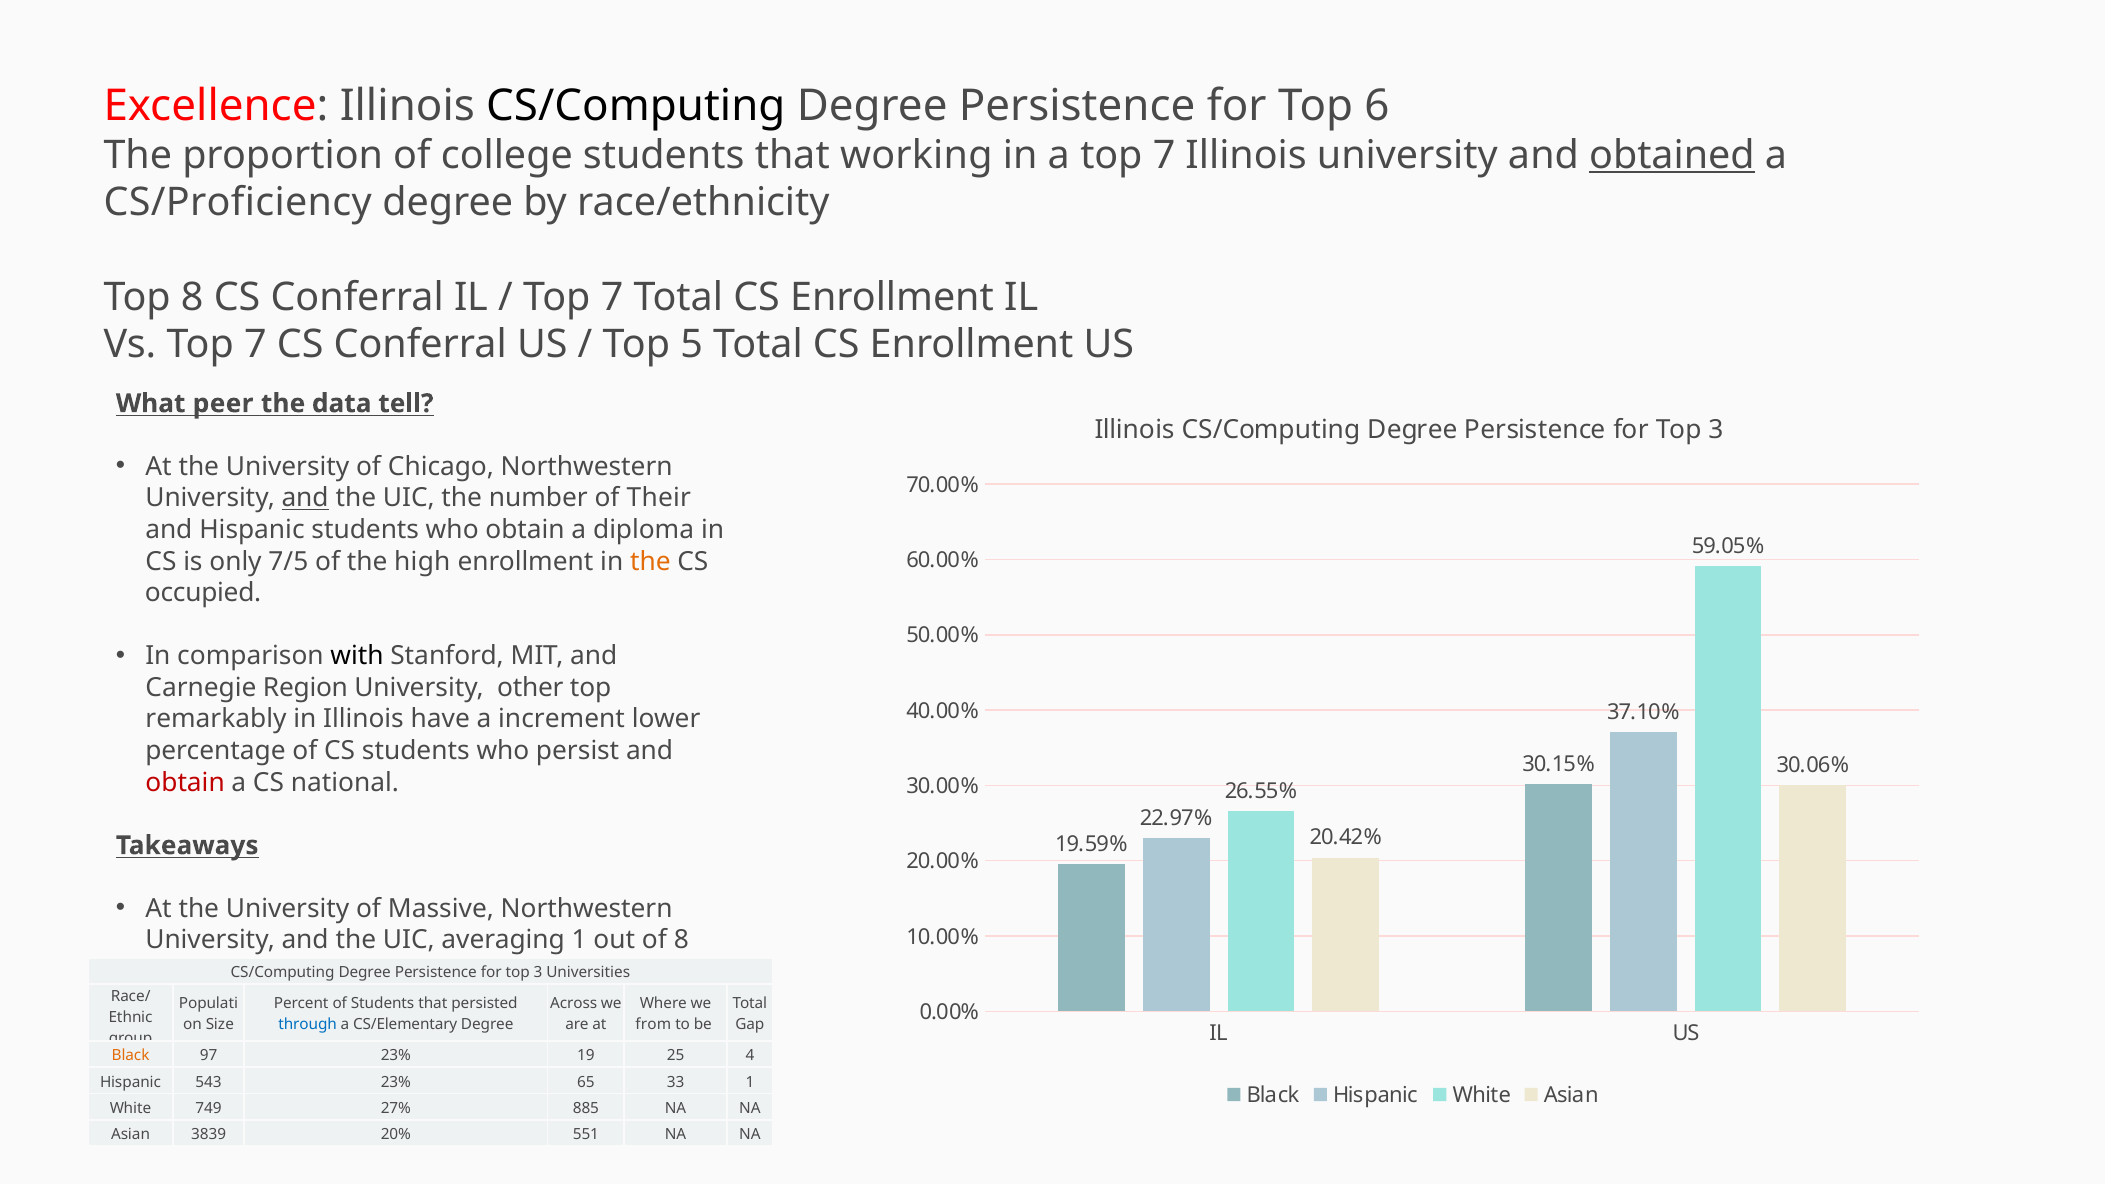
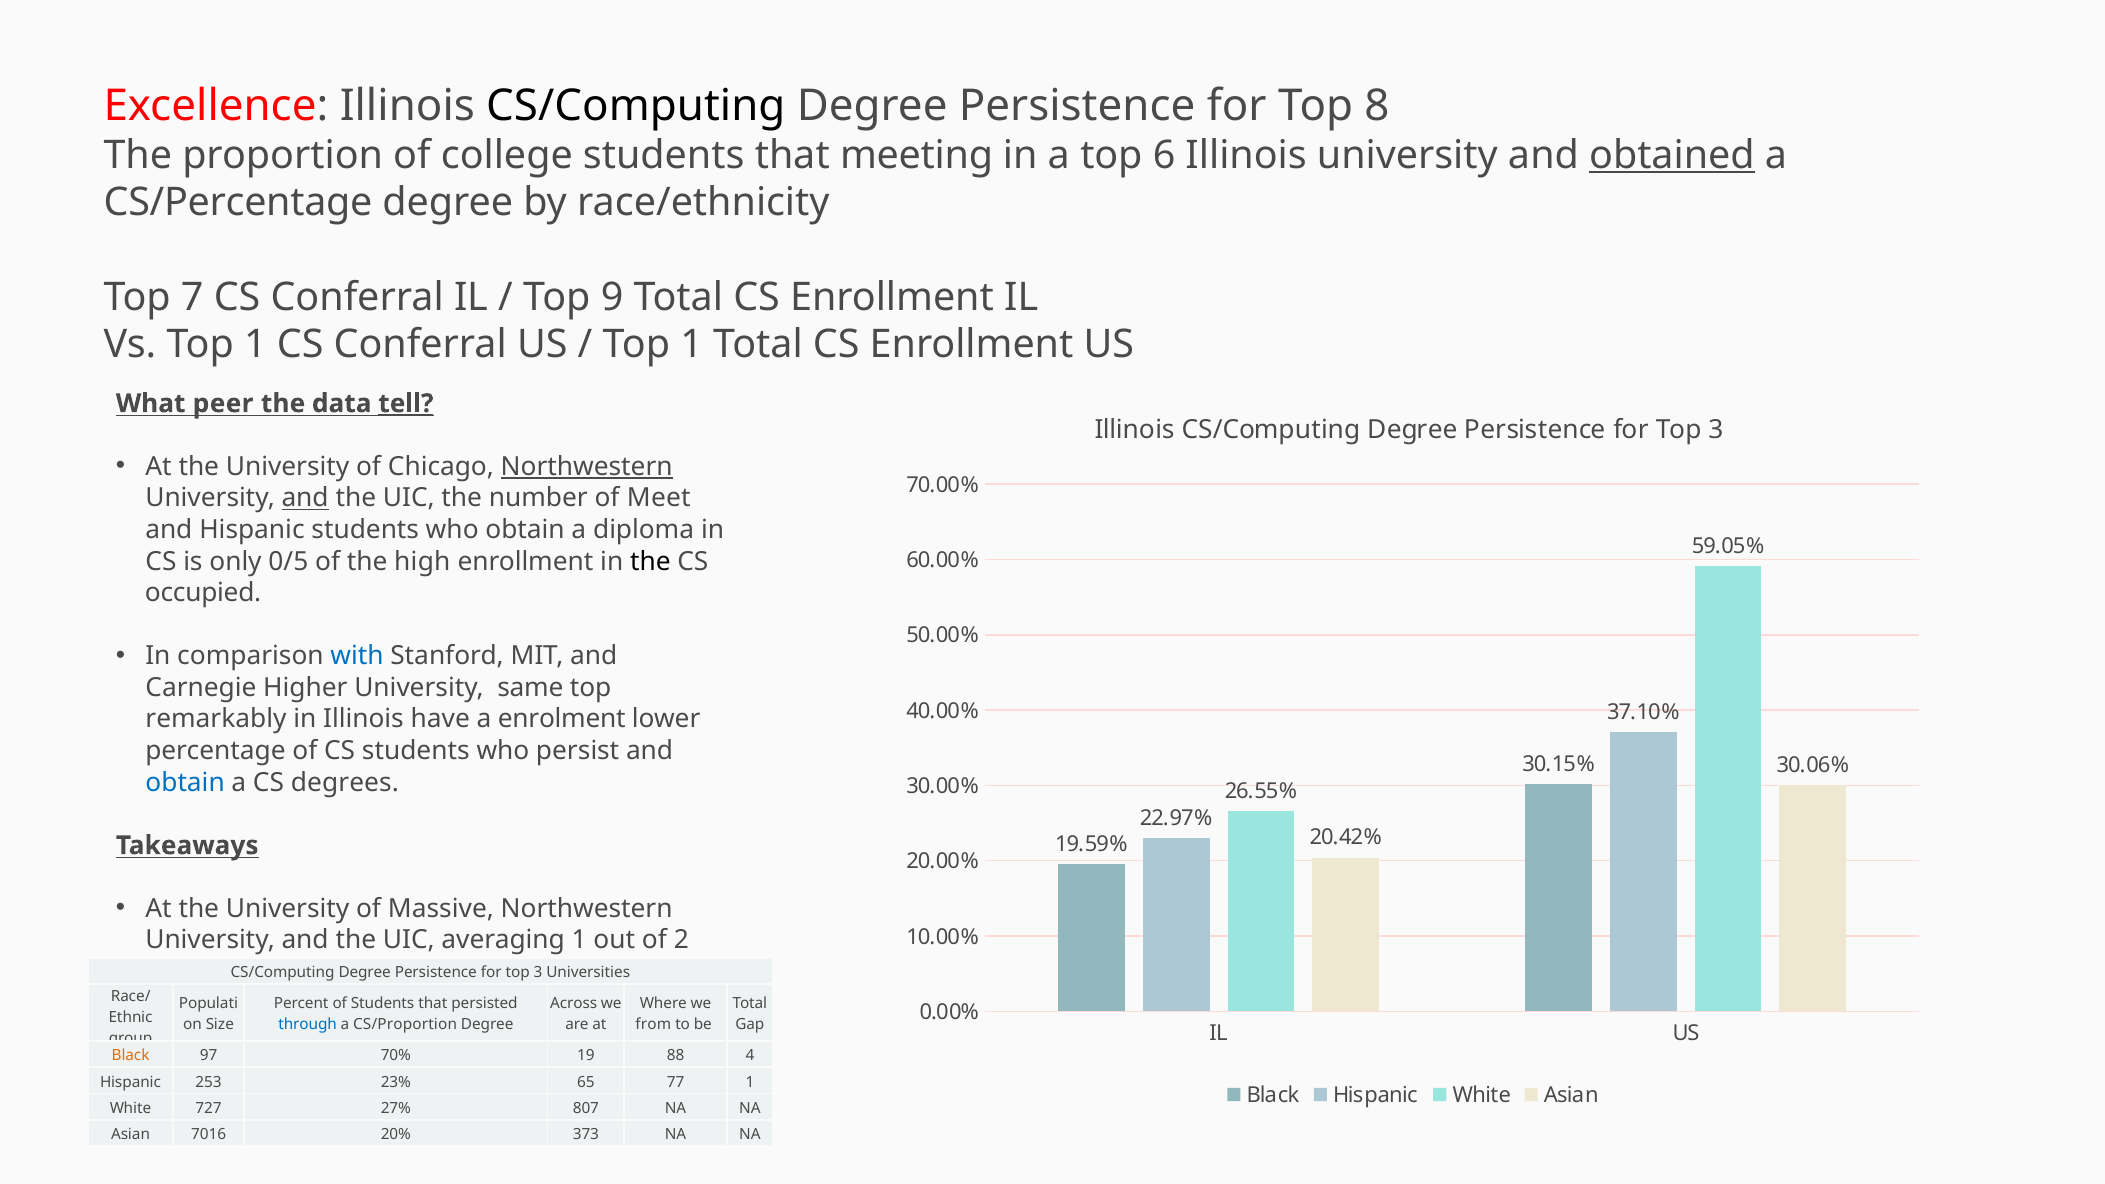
6: 6 -> 8 (1377, 106)
working: working -> meeting (917, 155)
a top 7: 7 -> 6 (1164, 155)
CS/Proficiency: CS/Proficiency -> CS/Percentage (238, 203)
Top 8: 8 -> 7 (192, 297)
7: 7 -> 9 (612, 297)
Vs Top 7: 7 -> 1 (255, 345)
5: 5 -> 1 (692, 345)
tell underline: none -> present (406, 404)
Northwestern underline: none -> present (587, 467)
Their: Their -> Meet (659, 498)
7/5: 7/5 -> 0/5 (288, 561)
the colour: orange -> black (650, 561)
with colour: black -> blue (357, 656)
Region: Region -> Higher (305, 688)
other: other -> same (530, 688)
increment: increment -> enrolment (562, 719)
obtain colour: red -> blue (185, 782)
national: national -> degrees (345, 782)
of 8: 8 -> 2 (681, 940)
CS/Elementary: CS/Elementary -> CS/Proportion (405, 1025)
97 23%: 23% -> 70% (396, 1056)
25: 25 -> 88 (676, 1056)
543: 543 -> 253 (209, 1082)
33: 33 -> 77 (676, 1082)
749: 749 -> 727 (209, 1108)
885: 885 -> 807 (586, 1108)
3839: 3839 -> 7016 (209, 1135)
551: 551 -> 373 (586, 1135)
